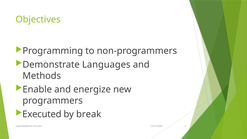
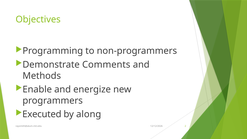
Languages: Languages -> Comments (106, 65)
break: break -> along (89, 114)
